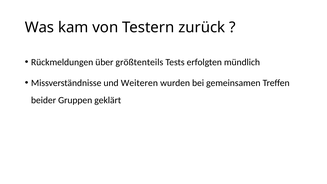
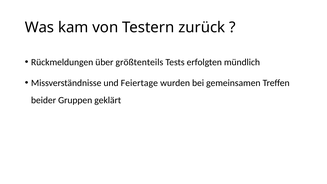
Weiteren: Weiteren -> Feiertage (139, 83)
